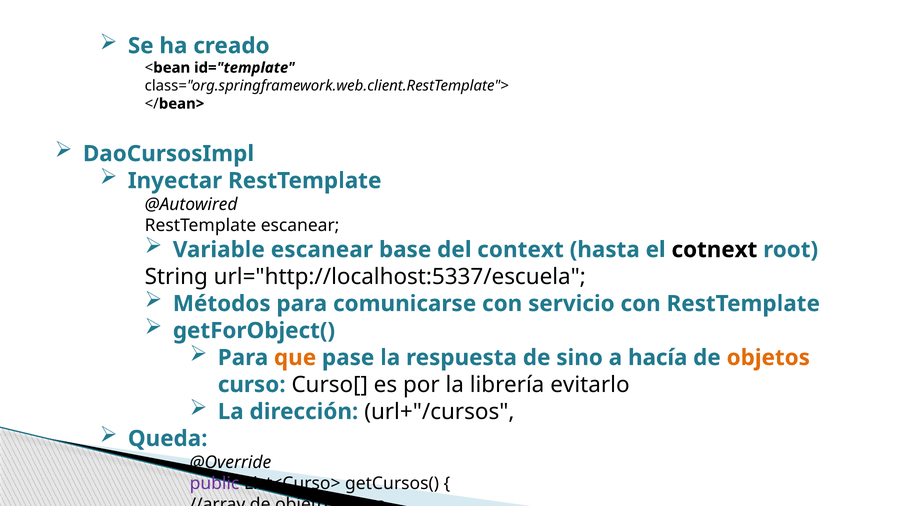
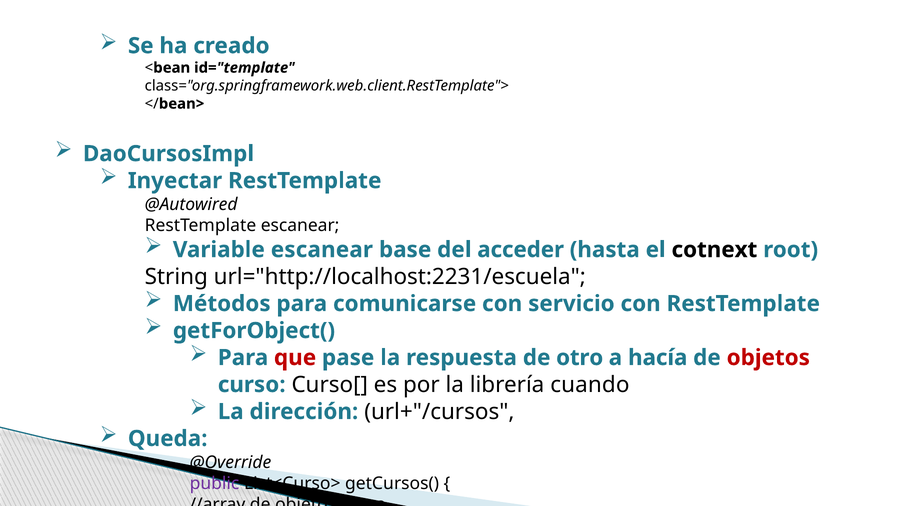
context: context -> acceder (521, 250)
url="http://localhost:5337/escuela: url="http://localhost:5337/escuela -> url="http://localhost:2231/escuela (400, 277)
que colour: orange -> red (295, 357)
sino: sino -> otro (580, 357)
objetos colour: orange -> red (768, 357)
evitarlo: evitarlo -> cuando (590, 384)
